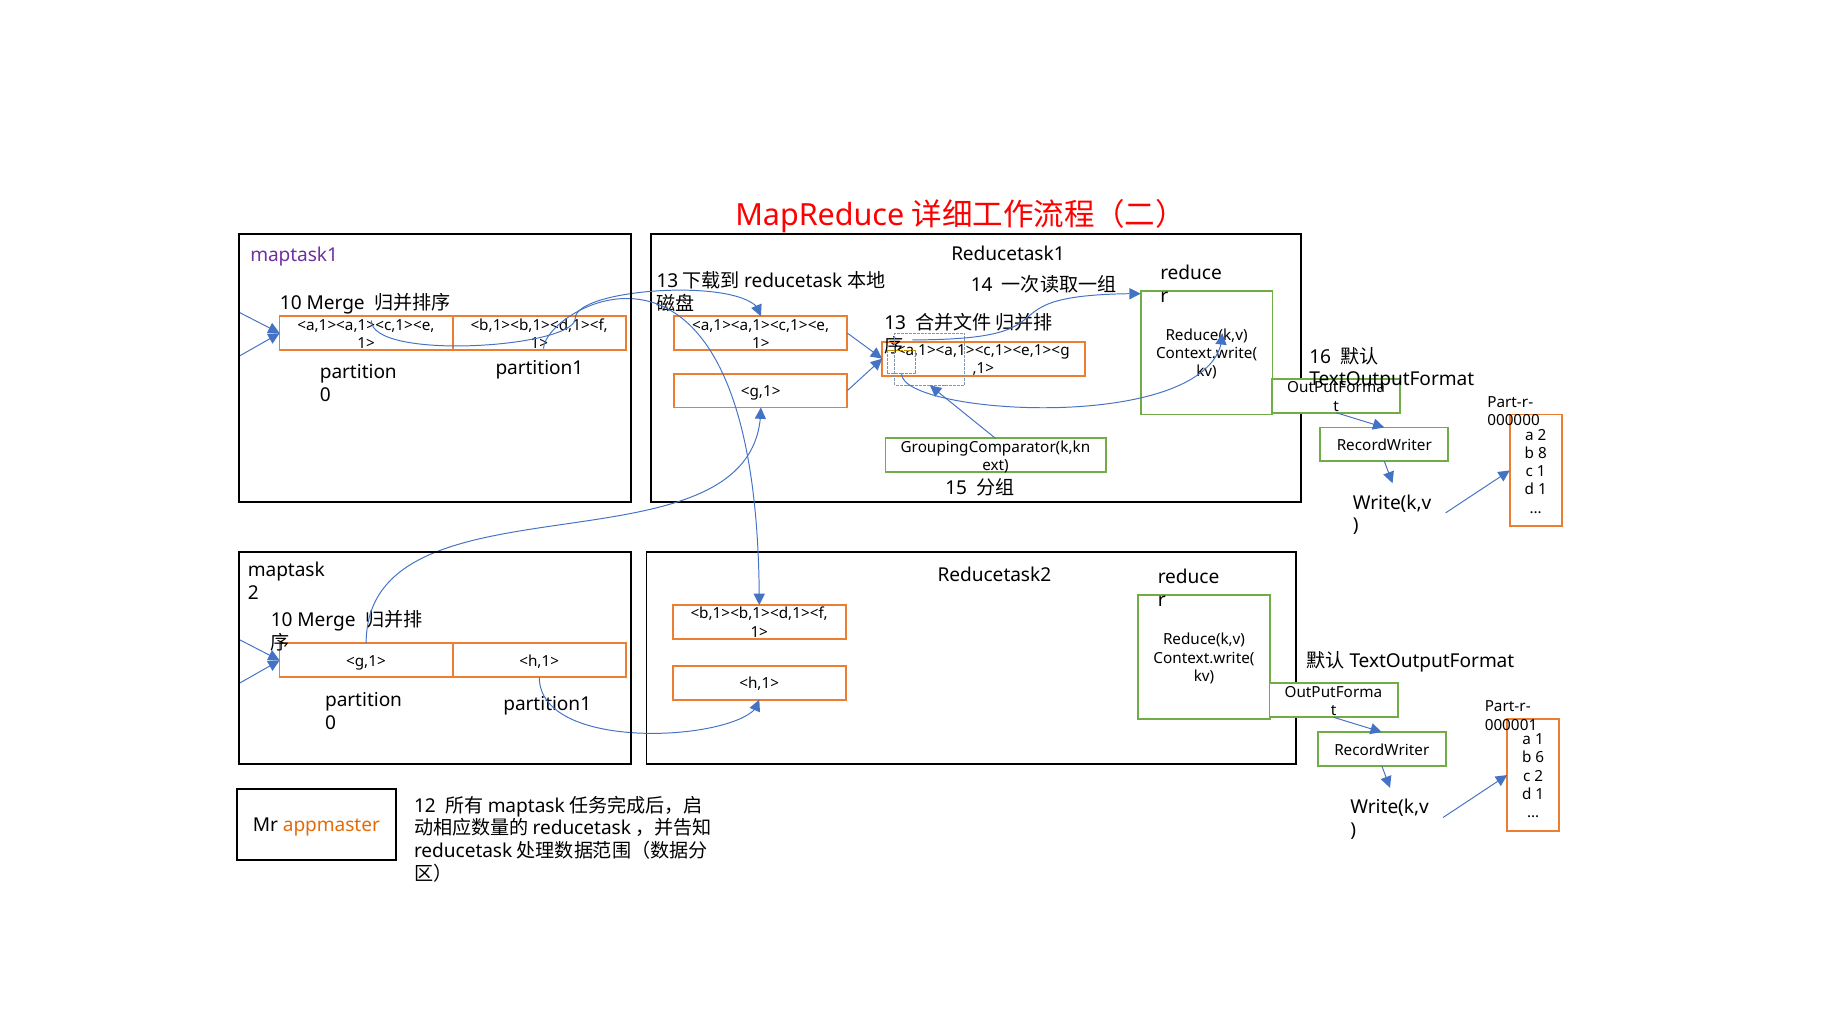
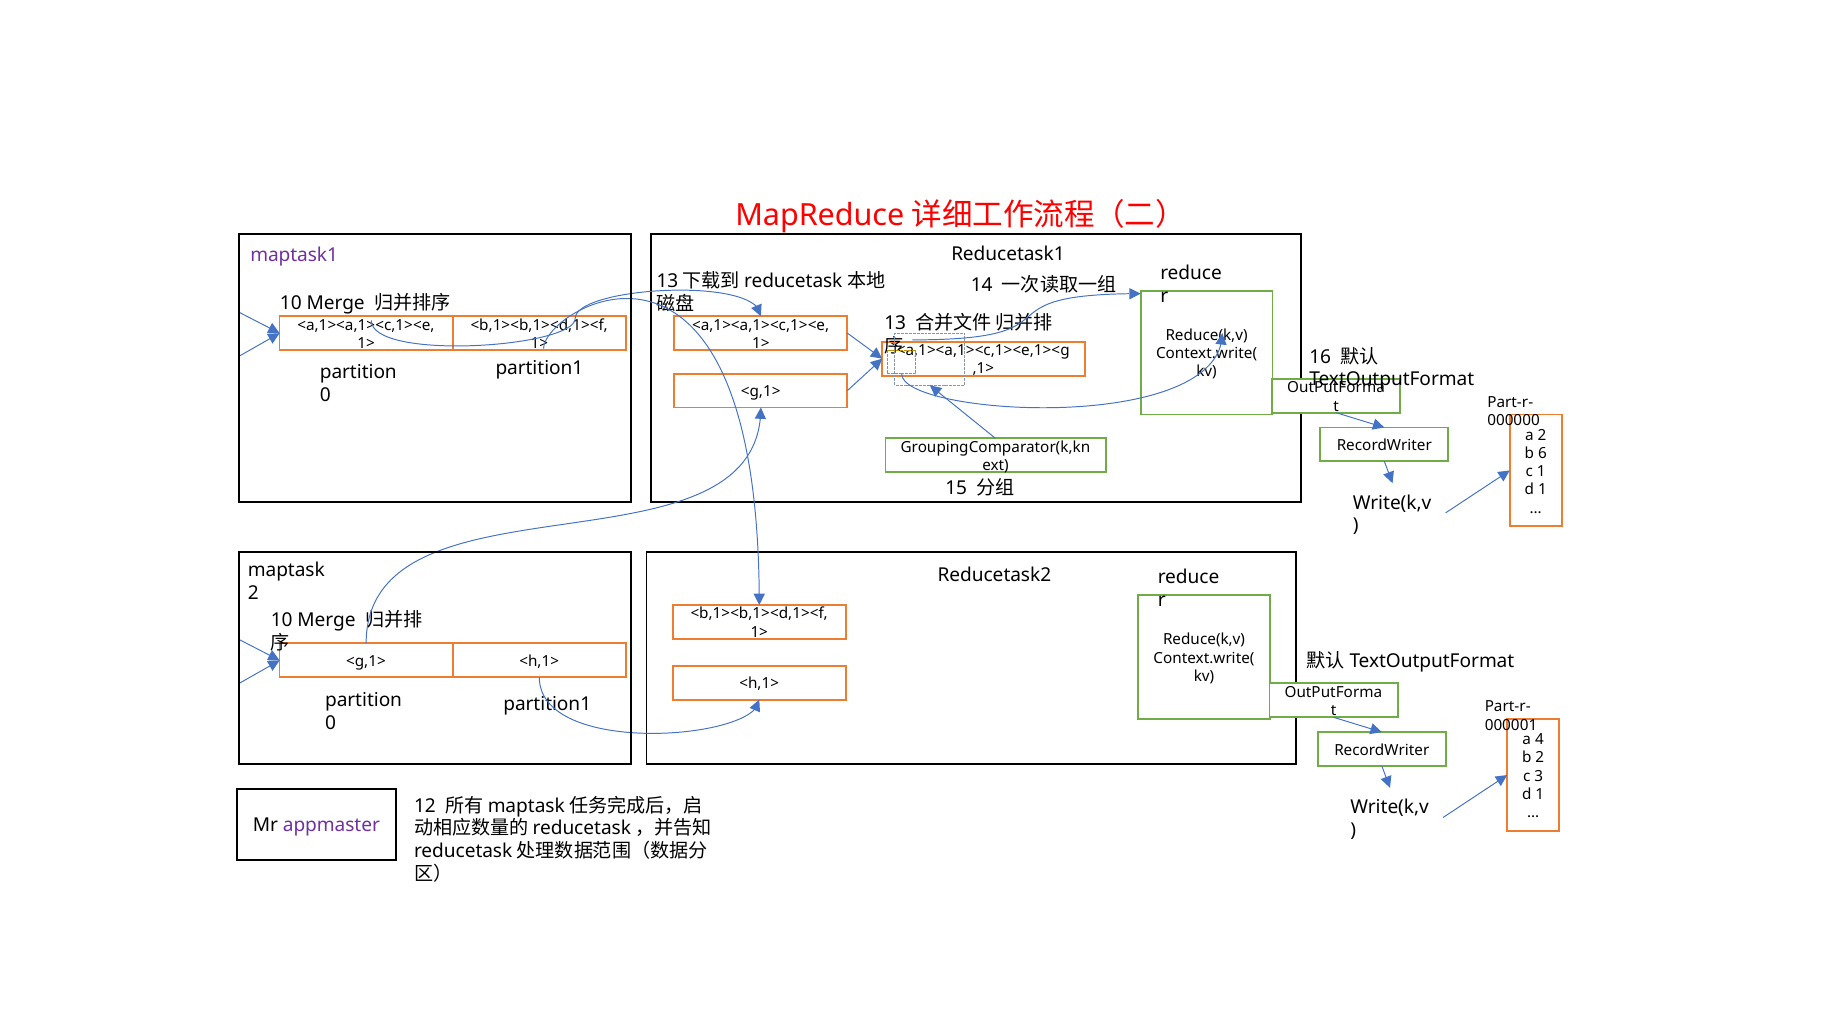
8: 8 -> 6 (1542, 453)
a 1: 1 -> 4 (1539, 740)
b 6: 6 -> 2 (1540, 758)
c 2: 2 -> 3 (1539, 776)
appmaster colour: orange -> purple (331, 826)
